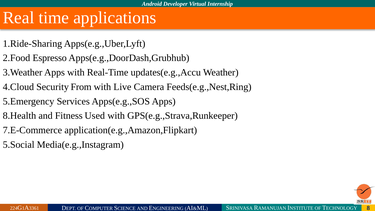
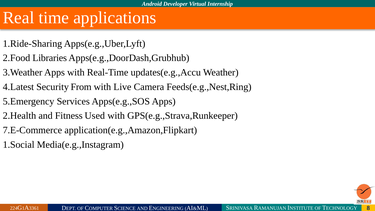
Espresso: Espresso -> Libraries (50, 58)
4.Cloud: 4.Cloud -> 4.Latest (18, 87)
8.Health: 8.Health -> 2.Health (19, 116)
5.Social: 5.Social -> 1.Social (19, 145)
